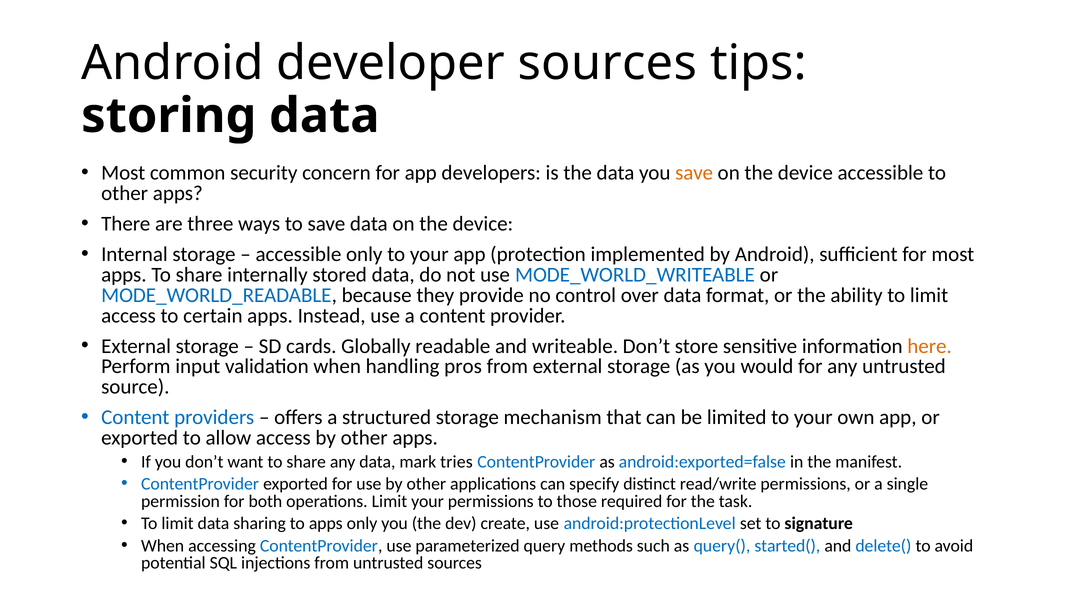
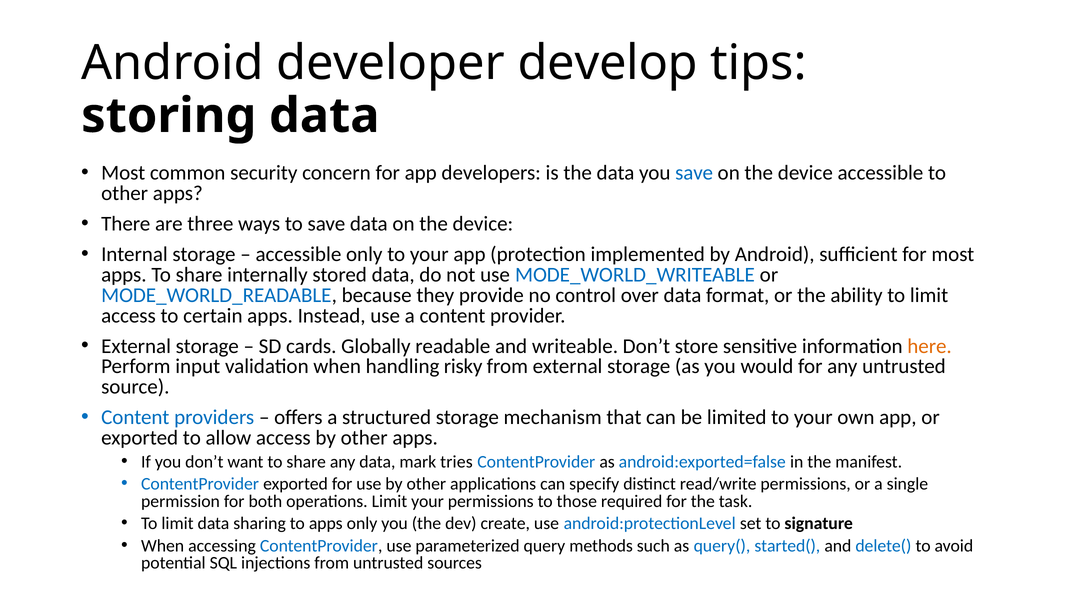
developer sources: sources -> develop (608, 63)
save colour: orange -> blue (694, 173)
pros: pros -> risky (463, 367)
